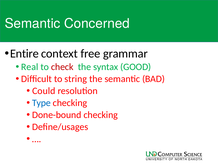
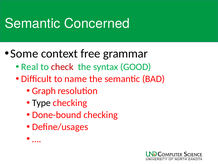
Entire: Entire -> Some (24, 53)
string: string -> name (76, 79)
Could: Could -> Graph (44, 91)
Type colour: blue -> black (41, 103)
